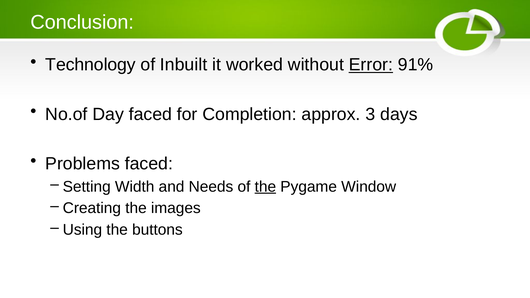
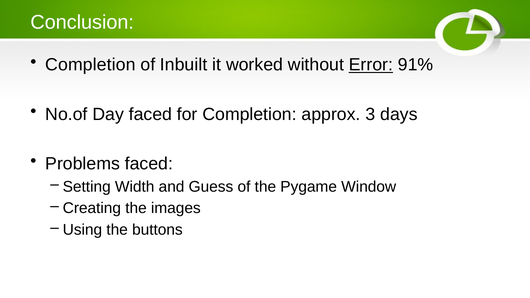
Technology: Technology -> Completion (90, 65)
Needs: Needs -> Guess (211, 187)
the underline: present -> none (265, 187)
